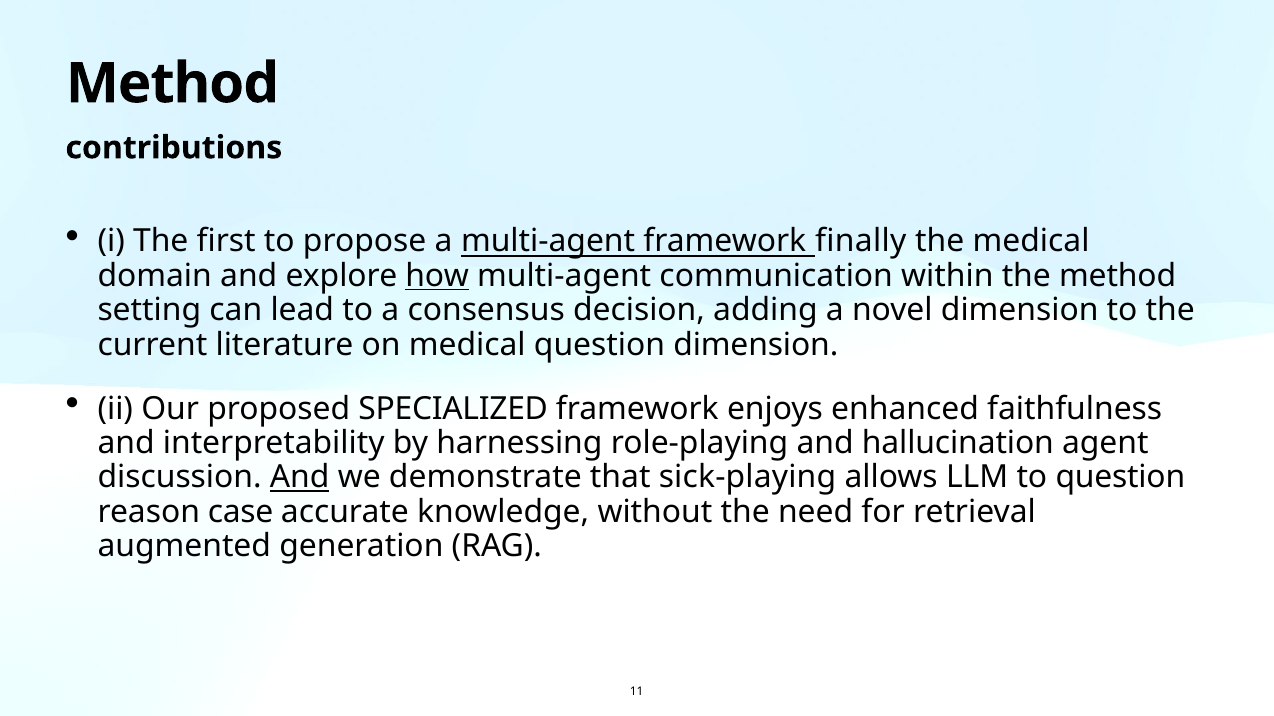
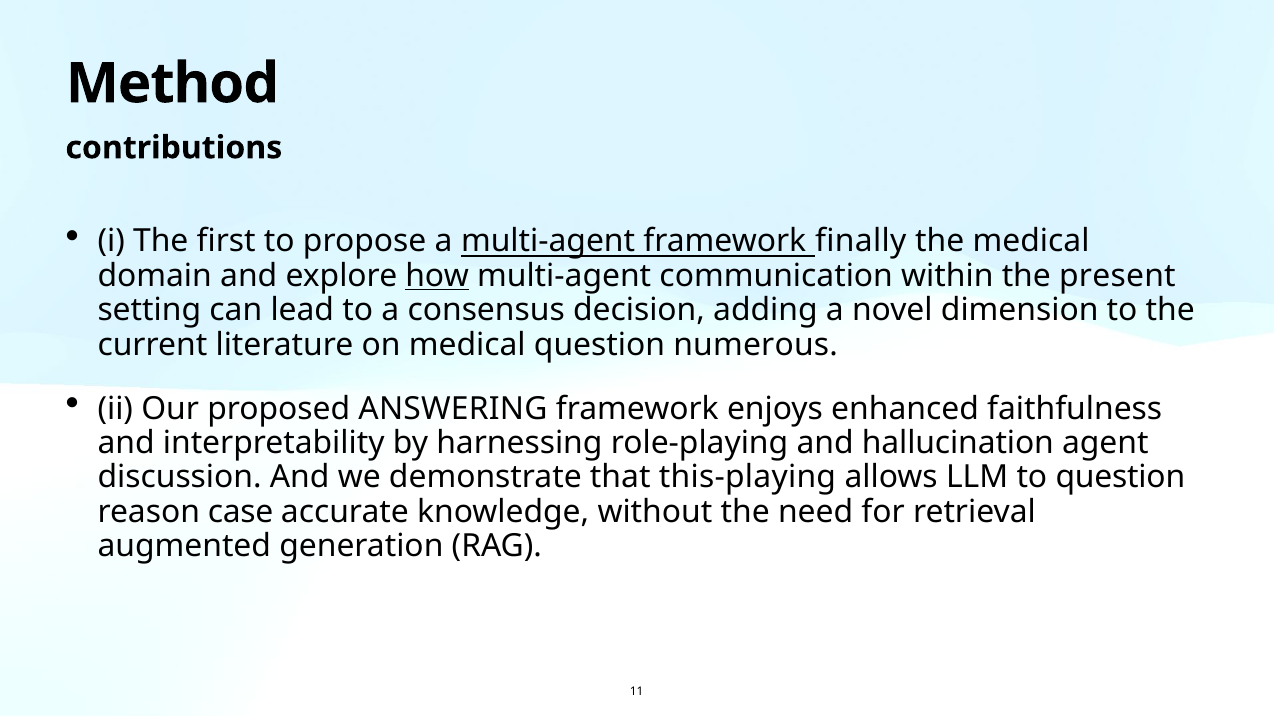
the method: method -> present (1117, 276)
question dimension: dimension -> numerous (756, 345)
SPECIALIZED: SPECIALIZED -> ANSWERING (453, 409)
And underline: present -> none (300, 478)
sick-playing: sick-playing -> this-playing (747, 478)
